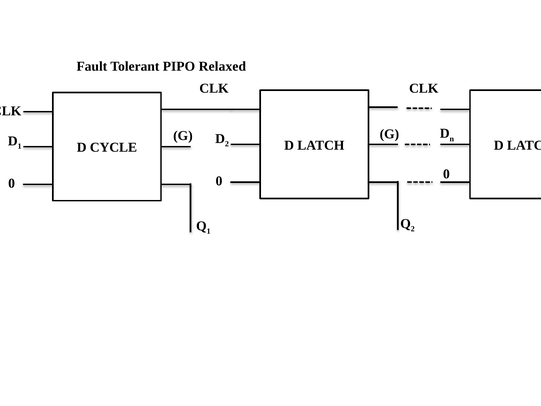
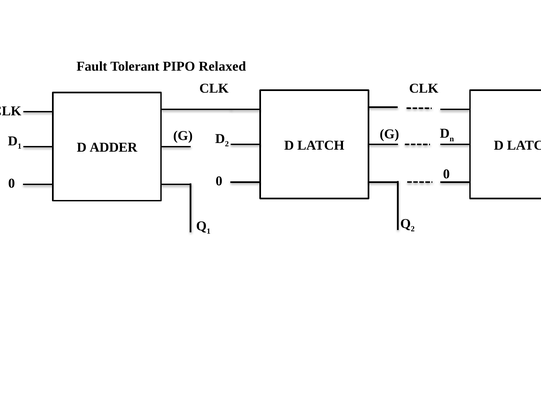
CYCLE: CYCLE -> ADDER (114, 147)
